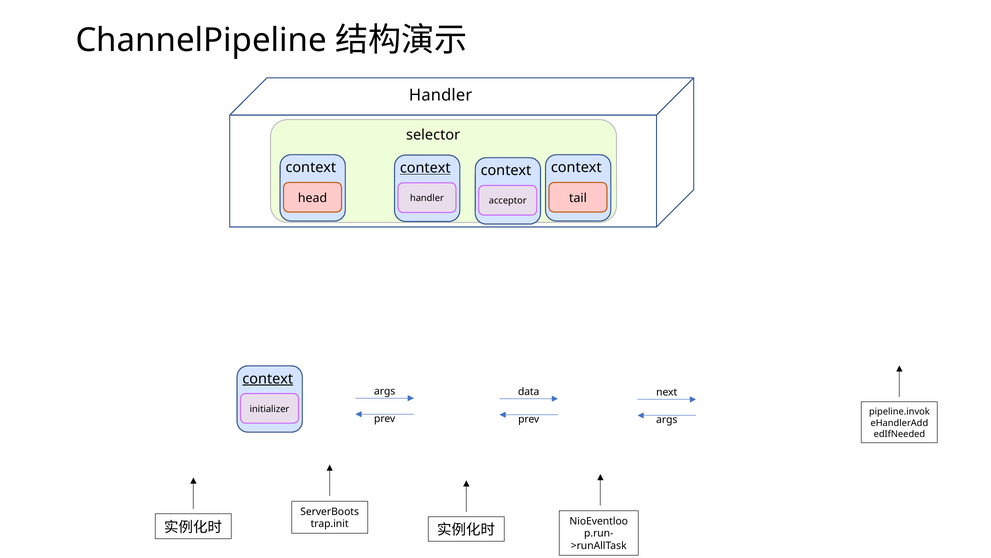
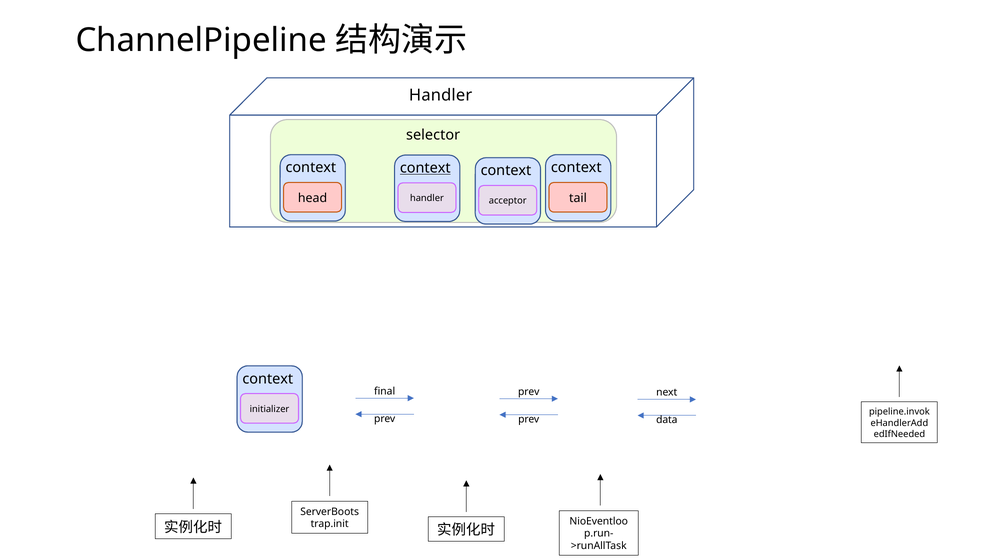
context underline: present -> none (268, 378)
args: args -> final (385, 391)
data: data -> prev (529, 391)
args: args -> data (667, 419)
